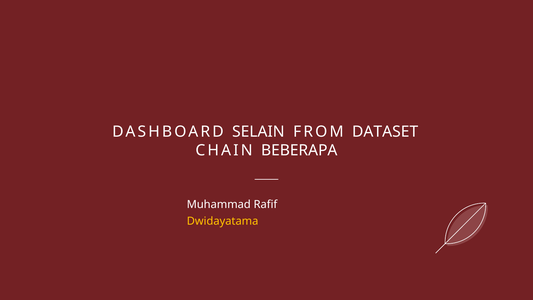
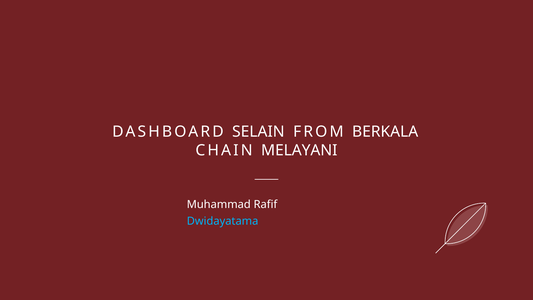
DATASET: DATASET -> BERKALA (385, 131)
BEBERAPA: BEBERAPA -> MELAYANI (299, 150)
Dwidayatama colour: yellow -> light blue (223, 221)
